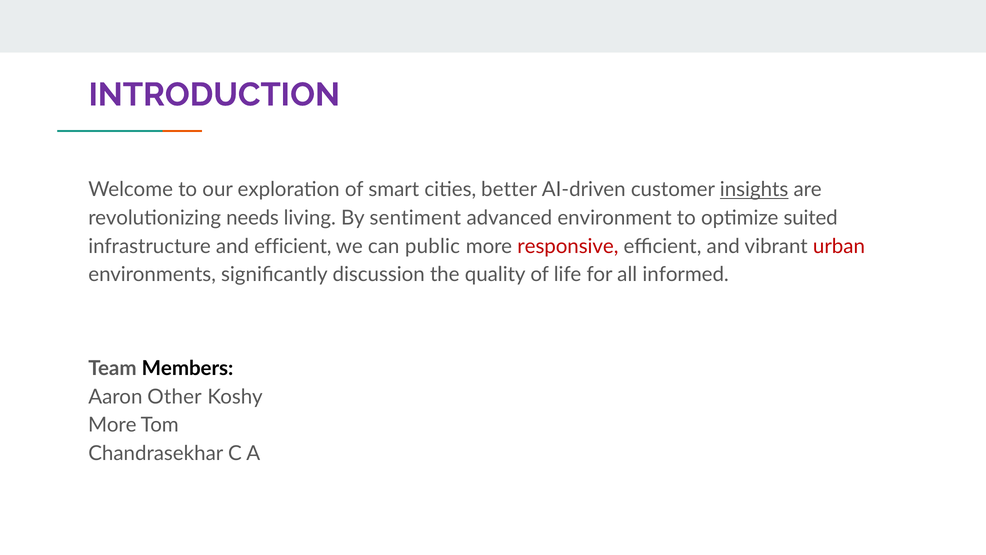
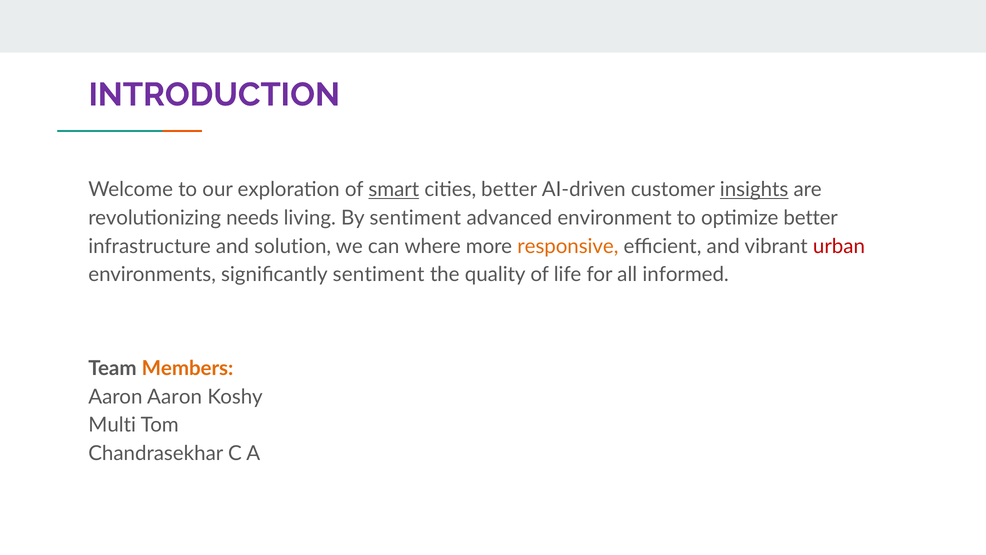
smart underline: none -> present (394, 189)
optimize suited: suited -> better (811, 218)
and efficient: efficient -> solution (293, 246)
public: public -> where (433, 246)
responsive colour: red -> orange (568, 246)
significantly discussion: discussion -> sentiment (379, 275)
Members colour: black -> orange (187, 368)
Aaron Other: Other -> Aaron (175, 397)
More: More -> Multi (112, 425)
